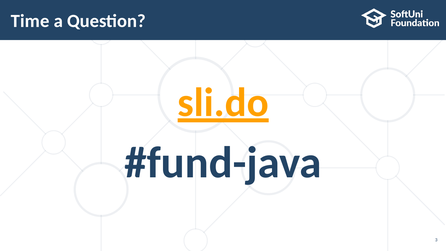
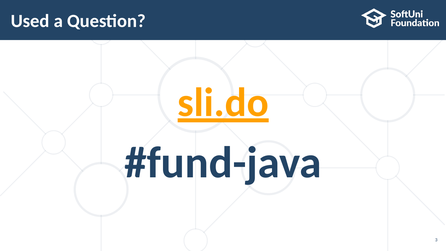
Time: Time -> Used (30, 21)
